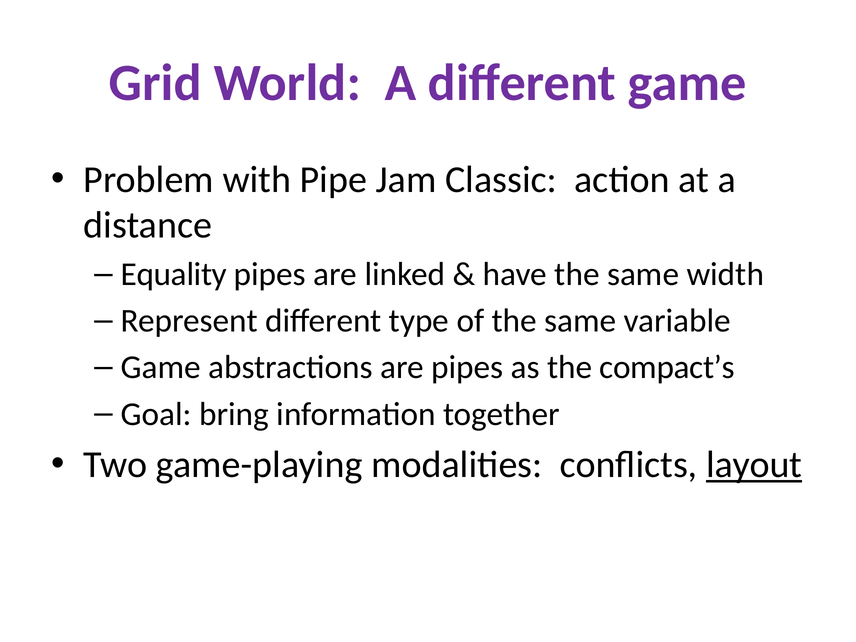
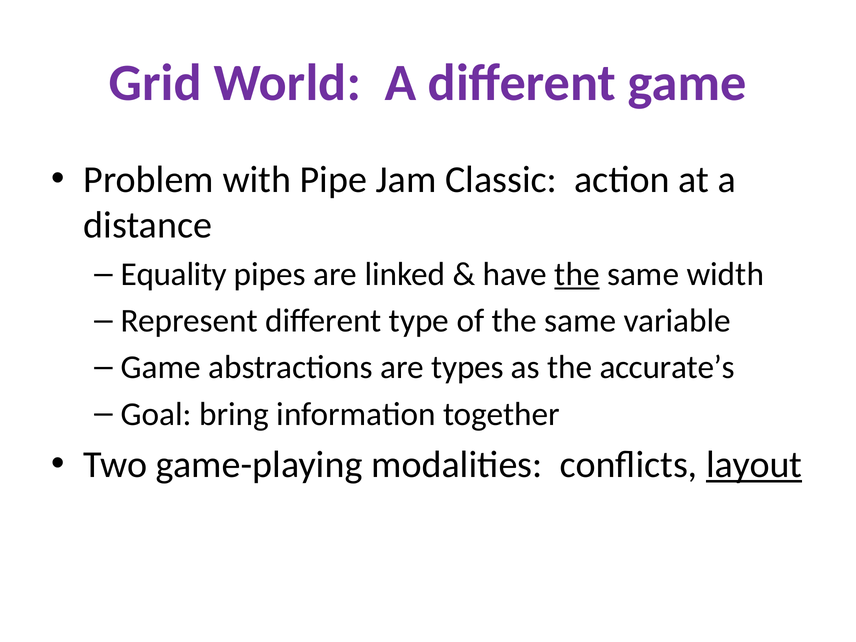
the underline: none -> present (577, 274)
are pipes: pipes -> types (467, 367)
compact’s: compact’s -> accurate’s (667, 367)
